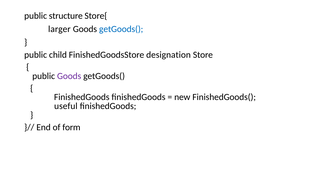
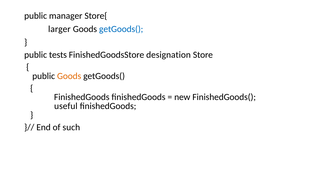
structure: structure -> manager (66, 16)
child: child -> tests (58, 55)
Goods colour: purple -> orange (69, 76)
form: form -> such (71, 127)
